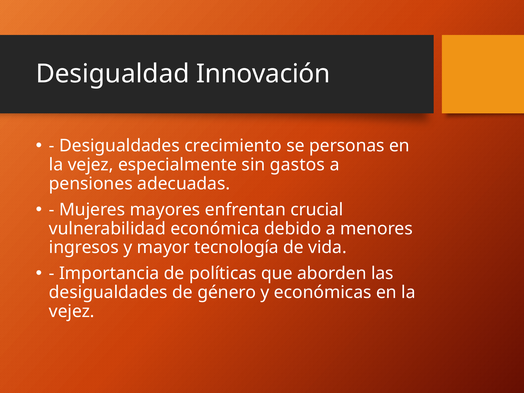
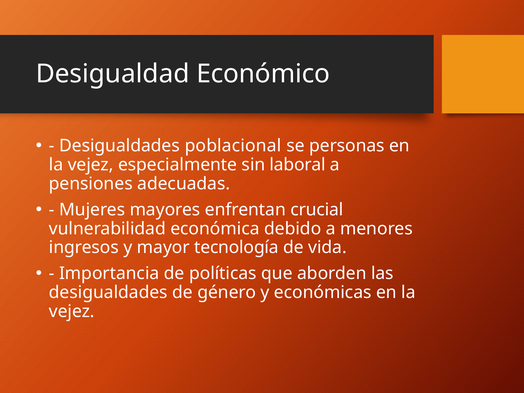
Innovación: Innovación -> Económico (263, 74)
crecimiento: crecimiento -> poblacional (233, 146)
gastos: gastos -> laboral (298, 165)
